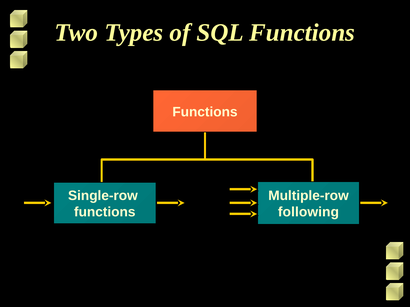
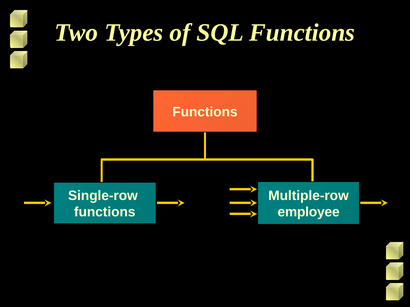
following: following -> employee (309, 212)
